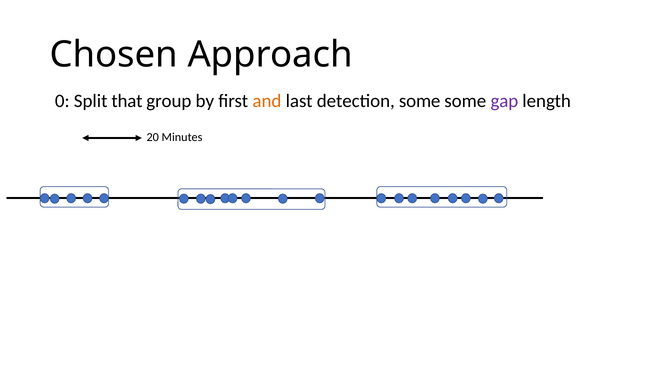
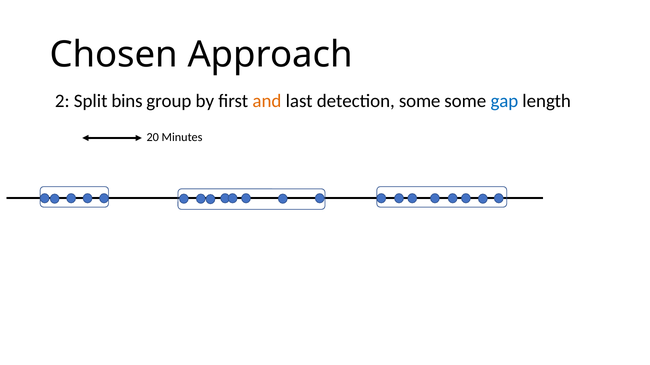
0: 0 -> 2 (62, 101)
that: that -> bins (127, 101)
gap colour: purple -> blue (504, 101)
